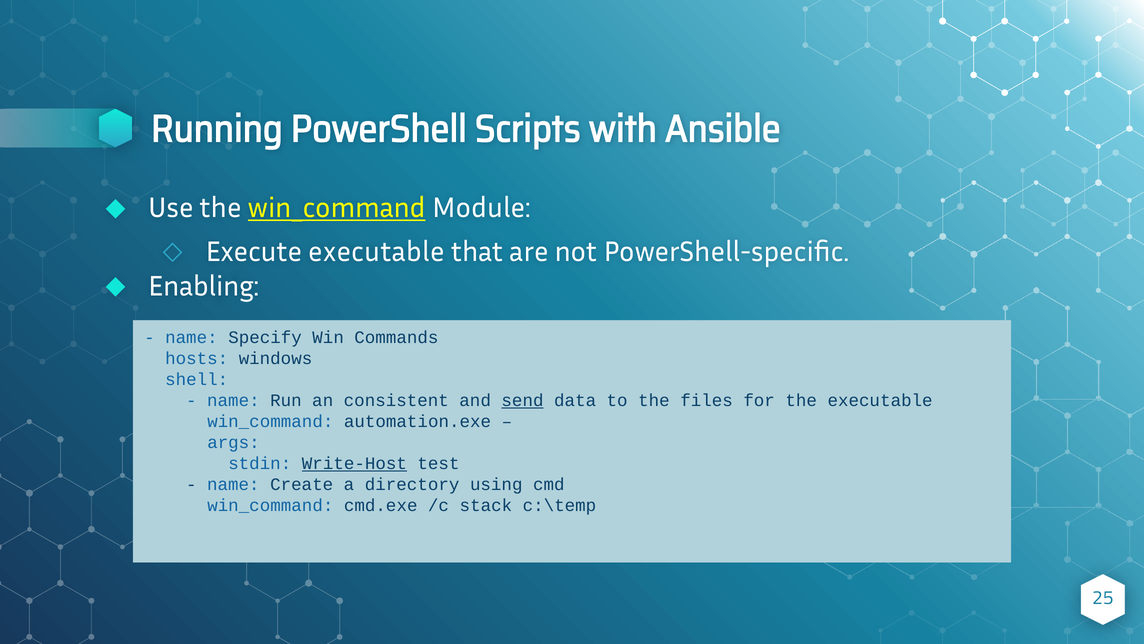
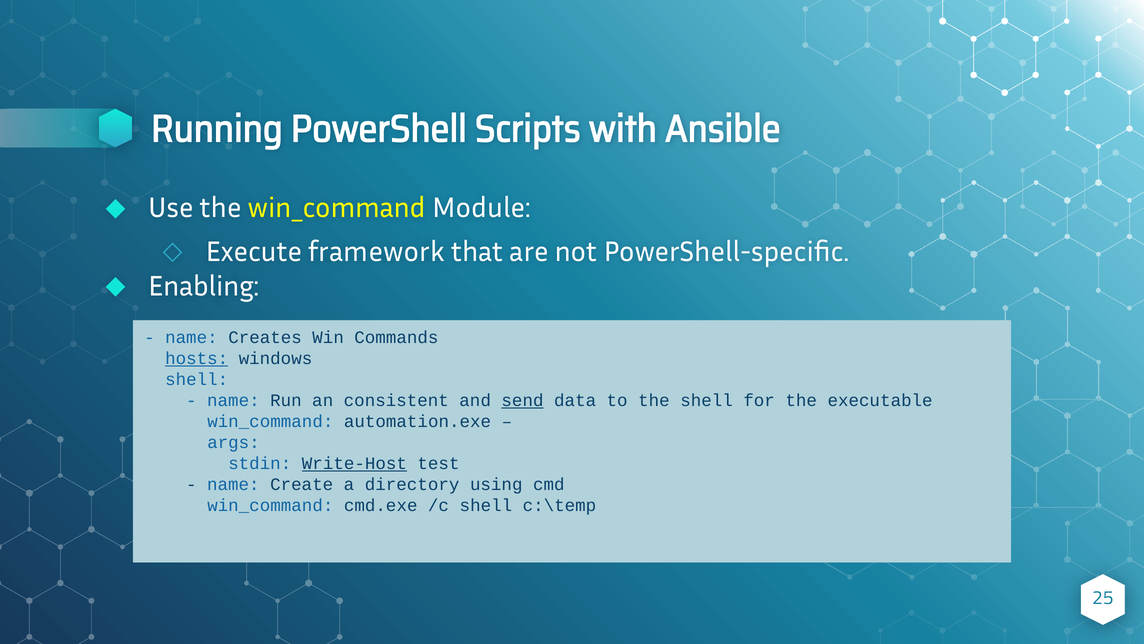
win_command underline: present -> none (337, 208)
Execute executable: executable -> framework (376, 252)
Specify: Specify -> Creates (265, 337)
hosts underline: none -> present (197, 358)
the files: files -> shell (707, 400)
/c stack: stack -> shell (486, 505)
